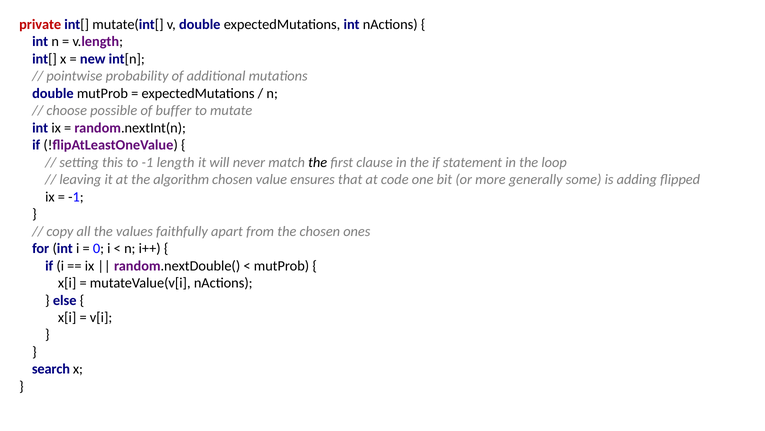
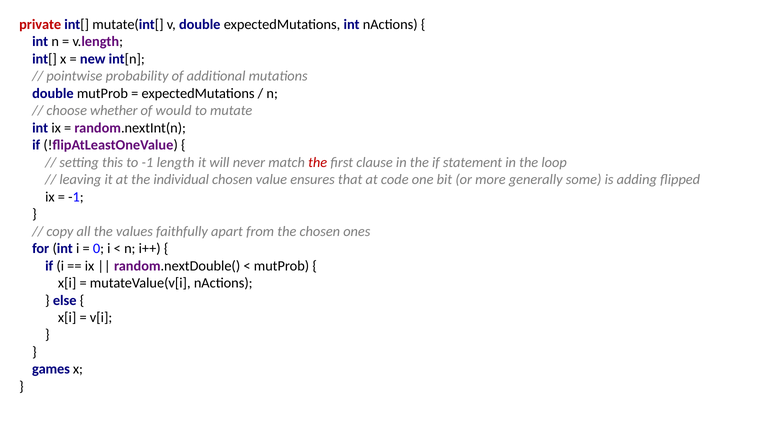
possible: possible -> whether (114, 110)
buffer: buffer -> would (174, 110)
the colour: black -> red (318, 162)
algorithm: algorithm -> individual (181, 179)
search: search -> games (51, 369)
